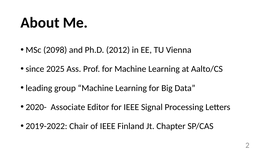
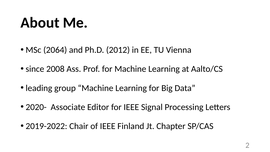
2098: 2098 -> 2064 (55, 50)
2025: 2025 -> 2008 (55, 69)
